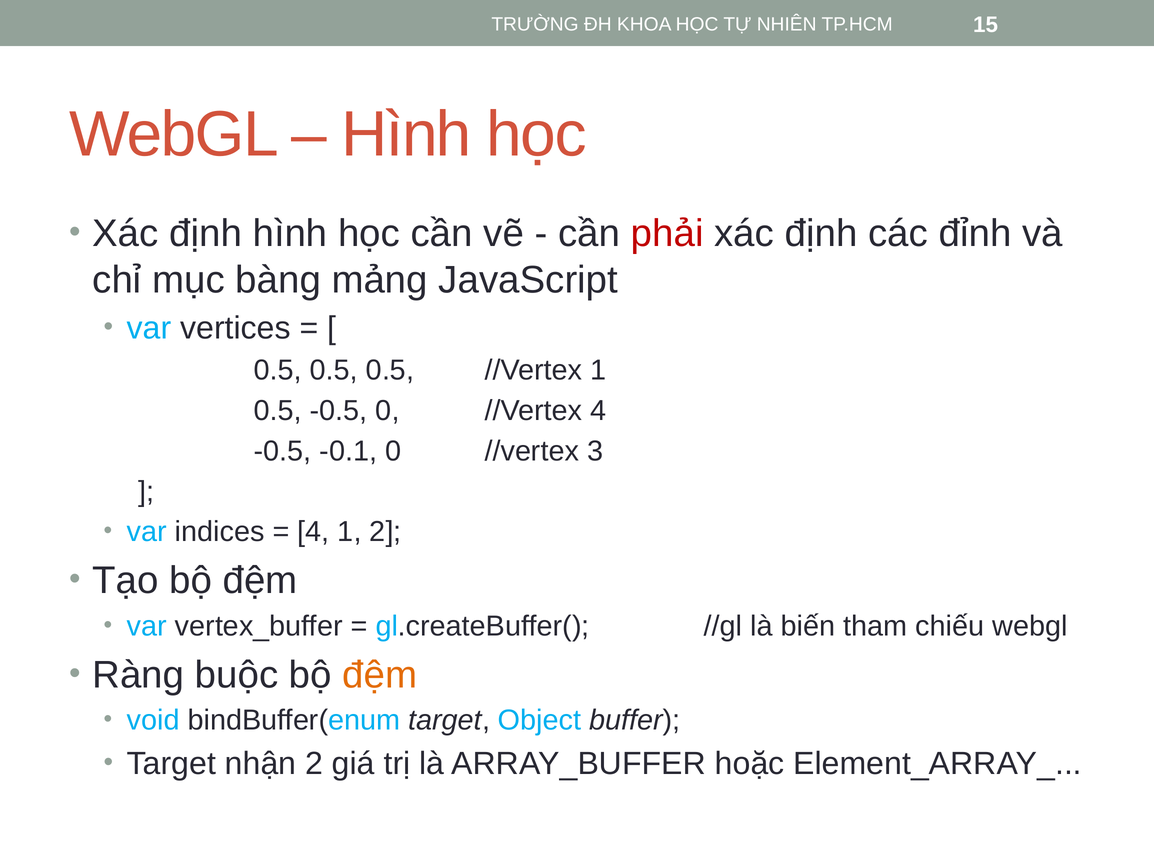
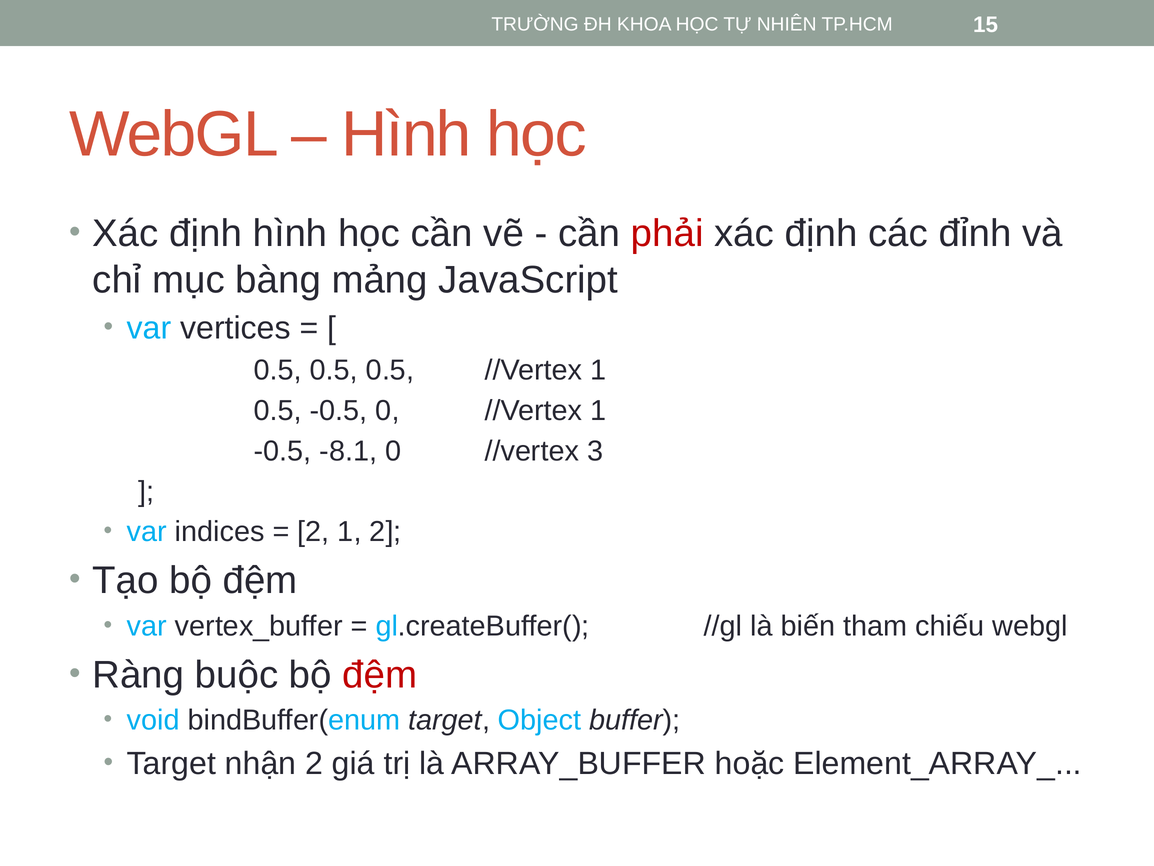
0 //Vertex 4: 4 -> 1 (598, 410)
-0.1: -0.1 -> -8.1 (348, 451)
4: 4 -> 2 (313, 532)
đệm colour: orange -> red (380, 675)
